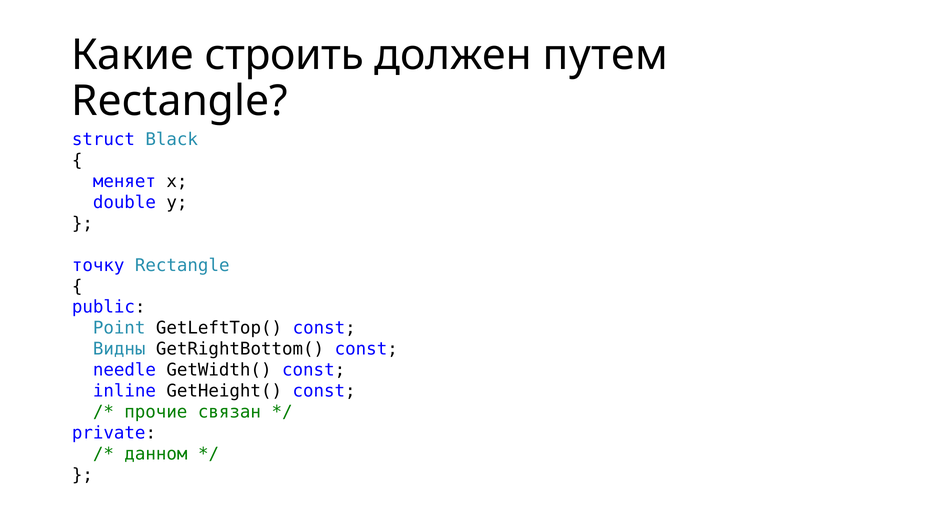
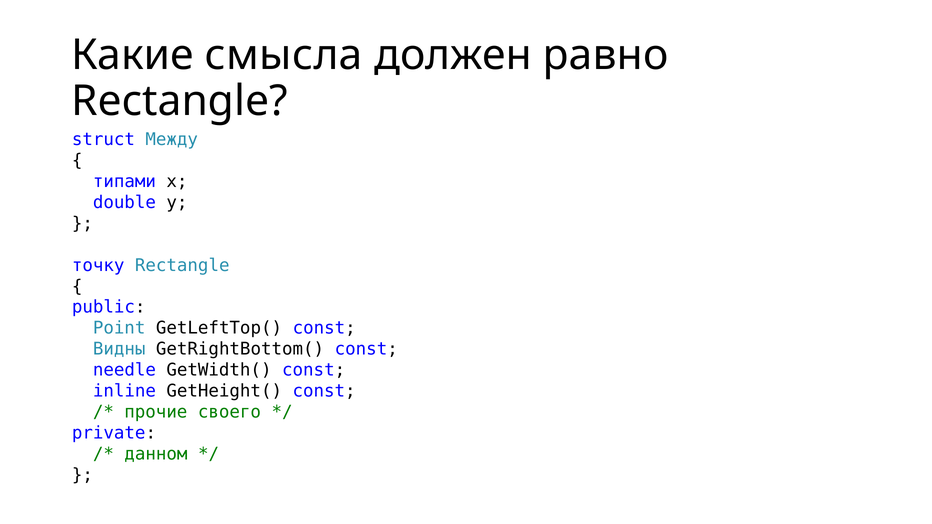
строить: строить -> смысла (284, 55)
путем: путем -> равно (606, 55)
Black: Black -> Между (172, 140)
меняет: меняет -> типами (124, 182)
связан: связан -> своего (229, 412)
